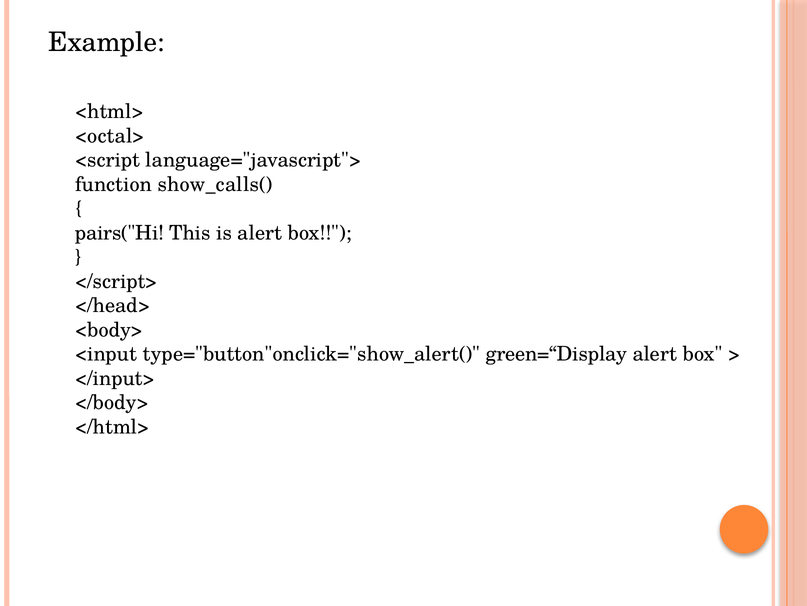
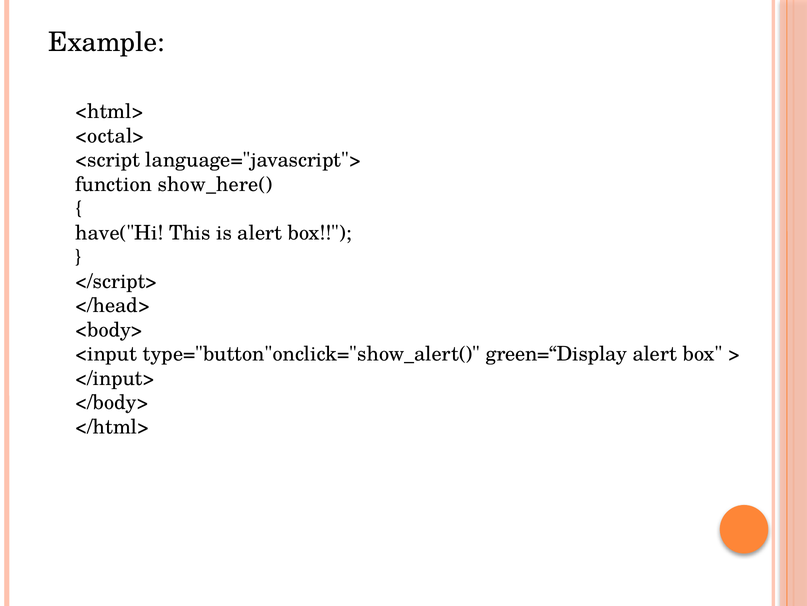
show_calls(: show_calls( -> show_here( (215, 184)
pairs("Hi: pairs("Hi -> have("Hi (119, 233)
